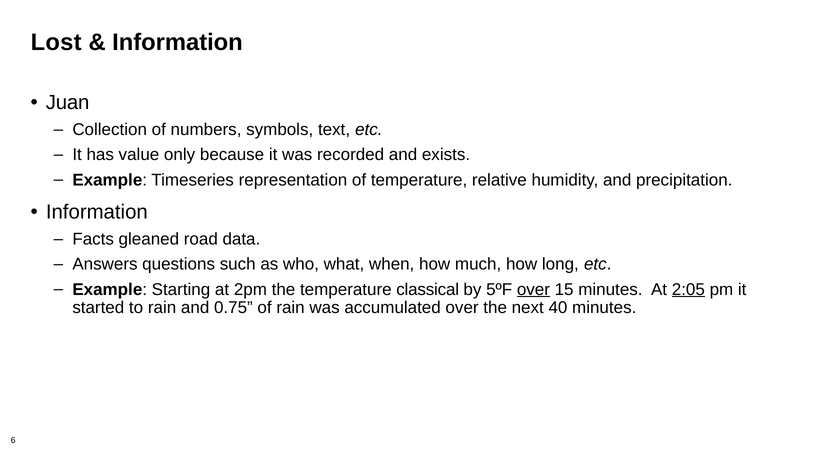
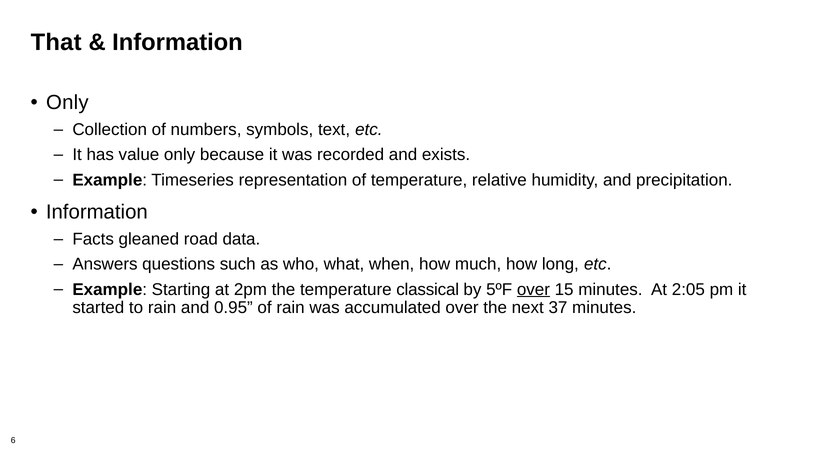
Lost: Lost -> That (56, 42)
Juan: Juan -> Only (67, 103)
2:05 underline: present -> none (688, 289)
0.75: 0.75 -> 0.95 (233, 307)
40: 40 -> 37 (558, 307)
